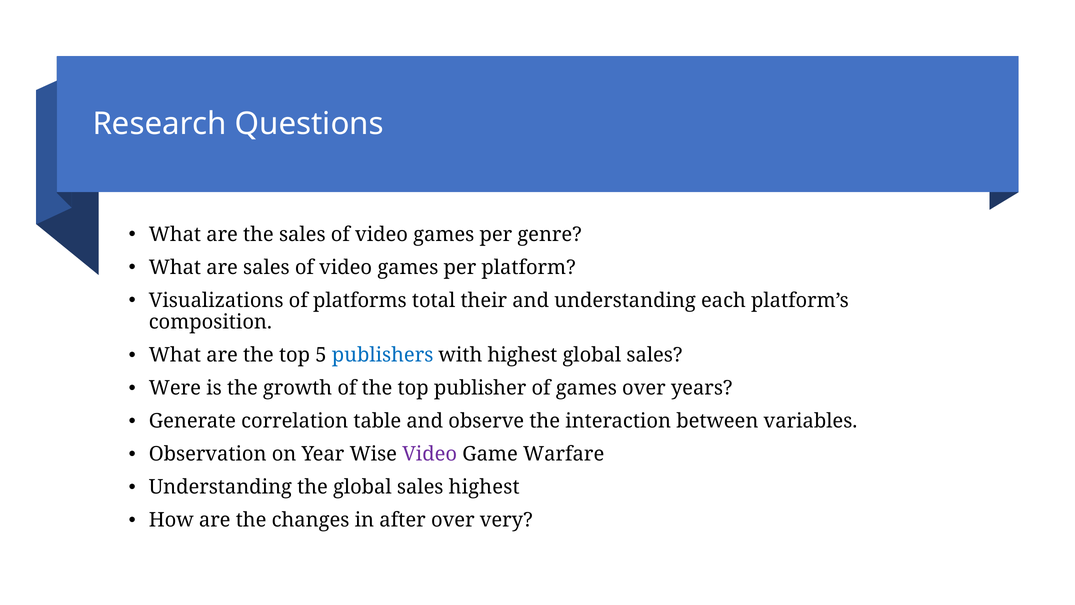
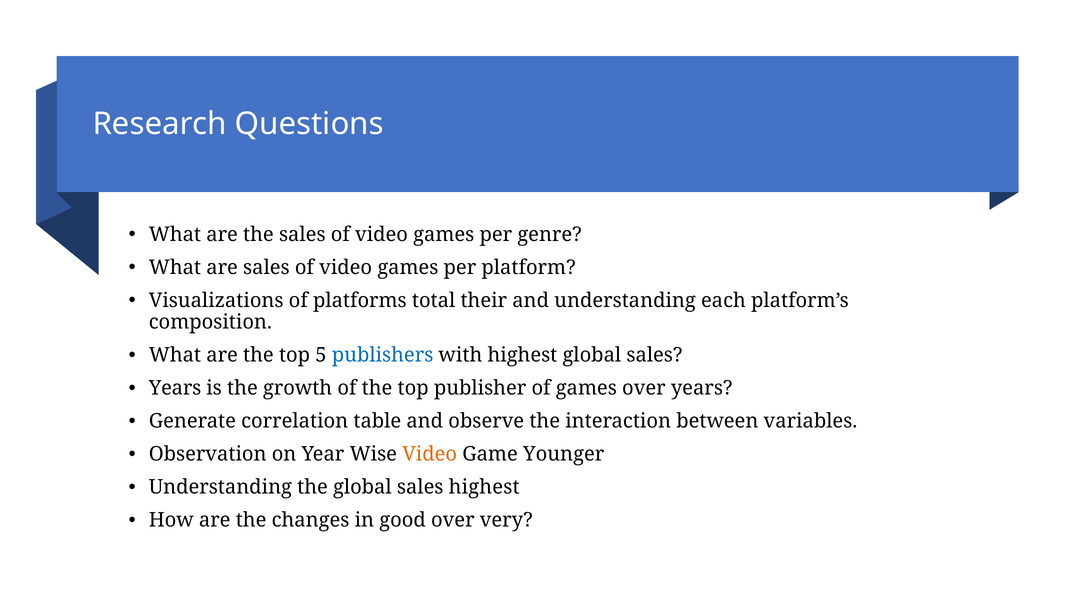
Were: Were -> Years (175, 388)
Video colour: purple -> orange (430, 454)
Warfare: Warfare -> Younger (564, 454)
after: after -> good (403, 520)
